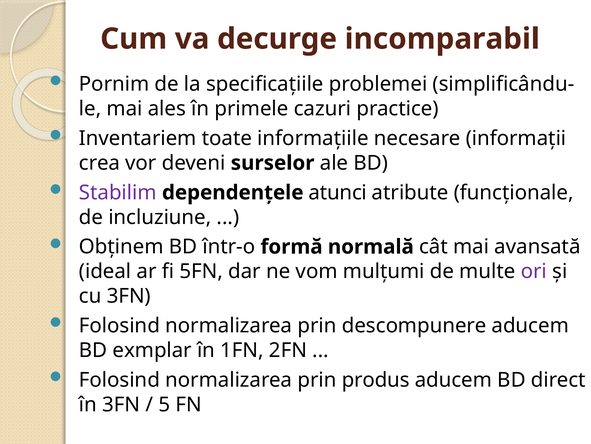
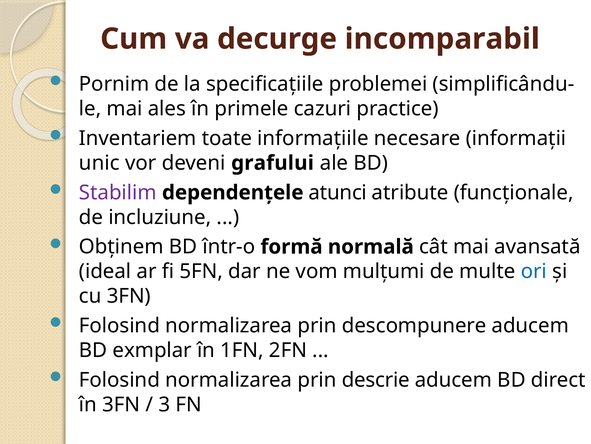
crea: crea -> unic (99, 163)
surselor: surselor -> grafului (273, 163)
ori colour: purple -> blue (534, 271)
produs: produs -> descrie (376, 379)
5: 5 -> 3 (164, 404)
